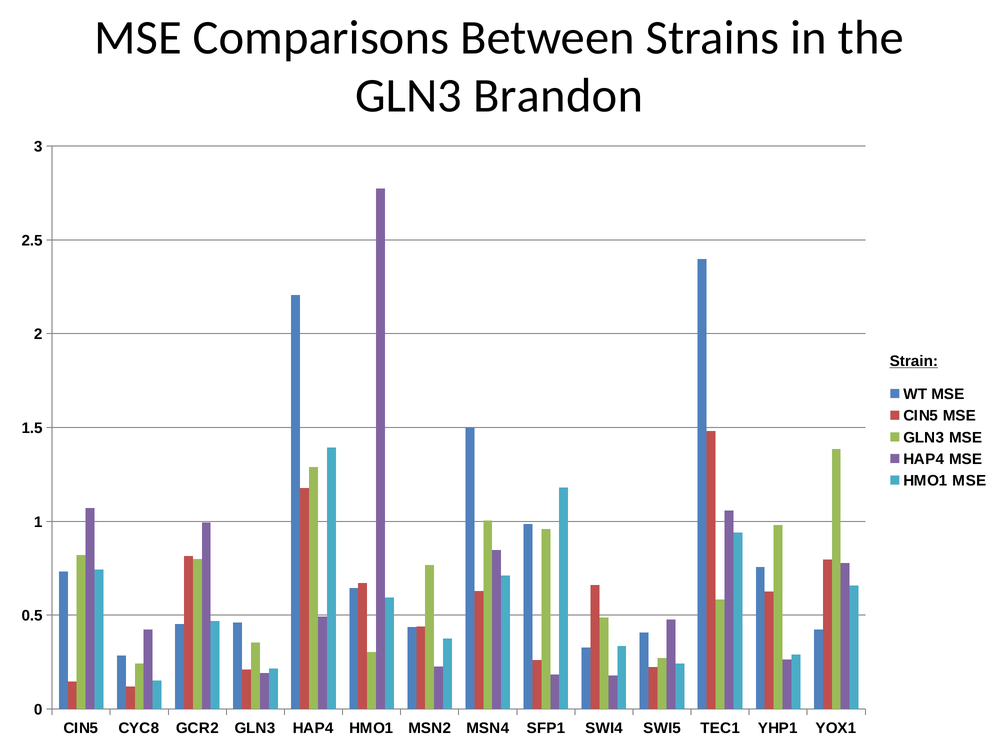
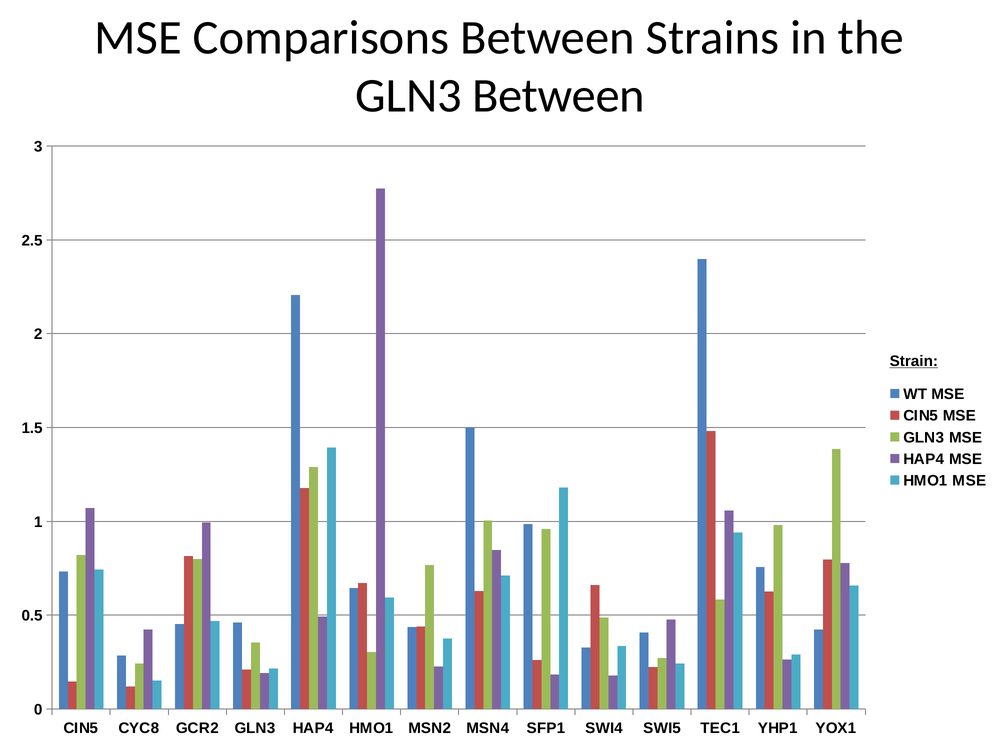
GLN3 Brandon: Brandon -> Between (559, 96)
